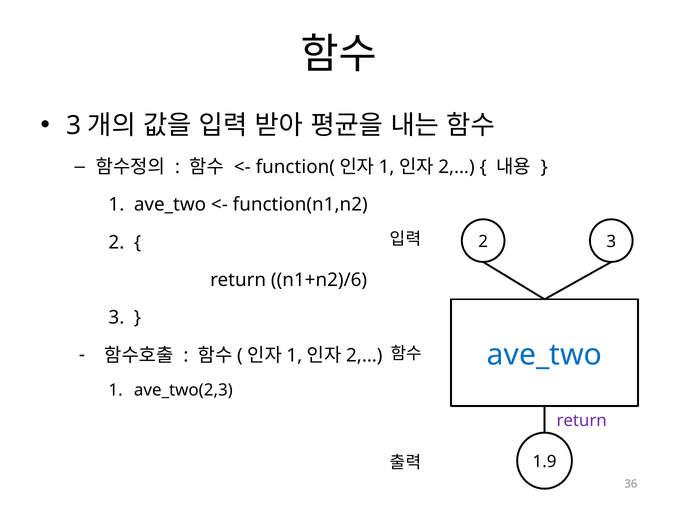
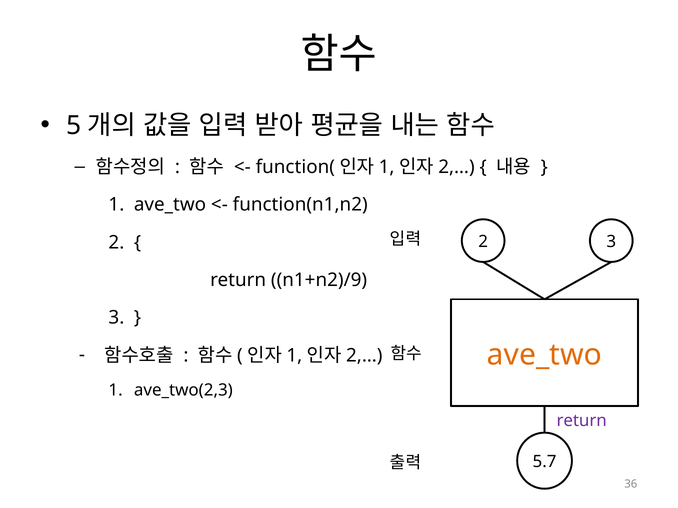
3: 3 -> 5 (74, 126)
n1+n2)/6: n1+n2)/6 -> n1+n2)/9 (319, 280)
ave_two colour: blue -> orange (545, 355)
1.9: 1.9 -> 5.7 (545, 462)
